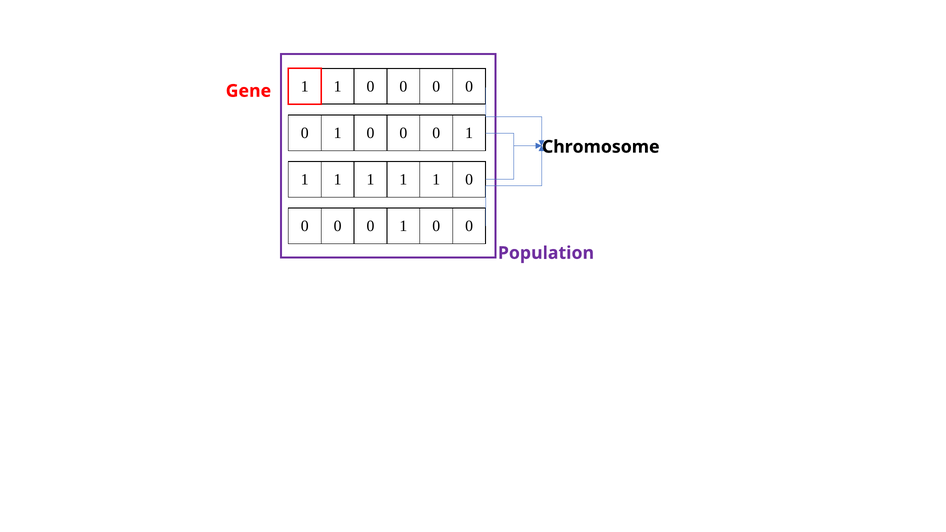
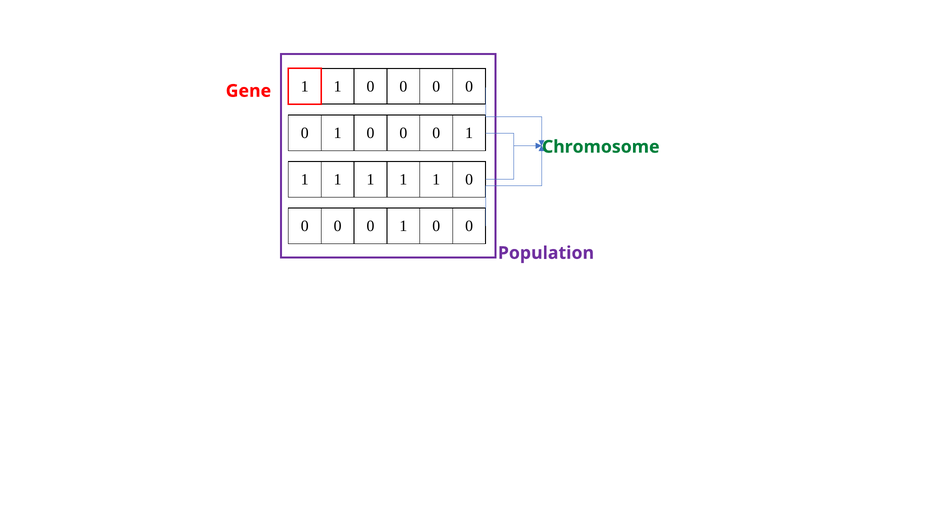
Chromosome colour: black -> green (601, 147)
